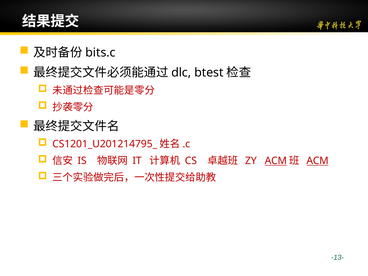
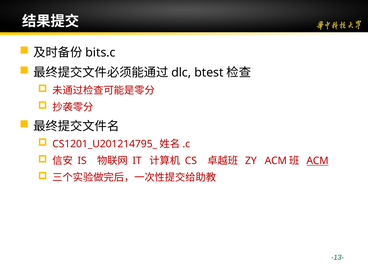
ACM underline: present -> none (276, 161)
